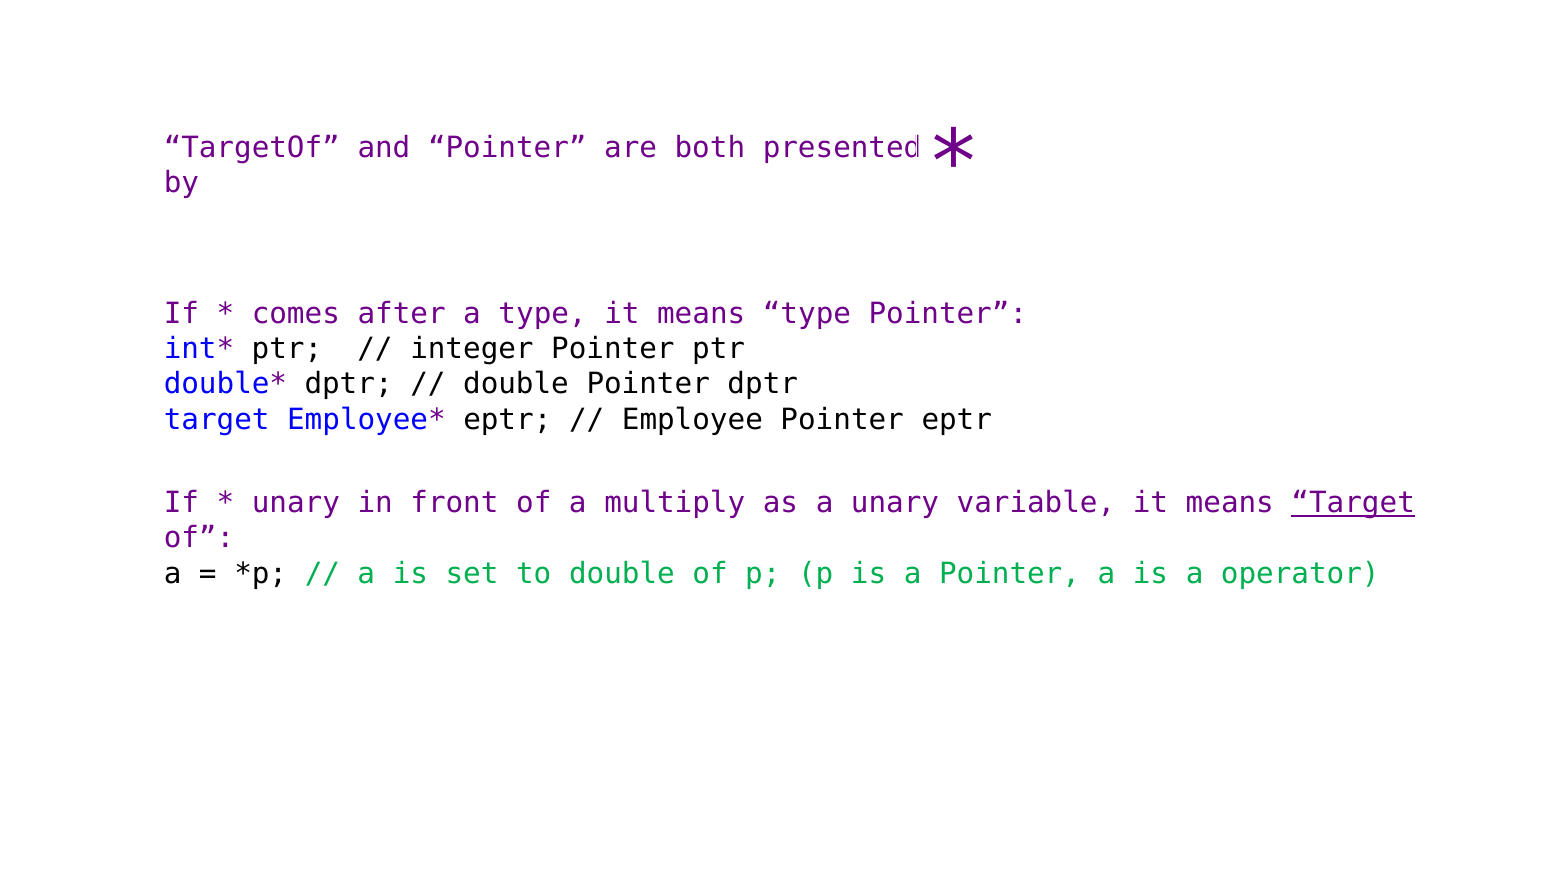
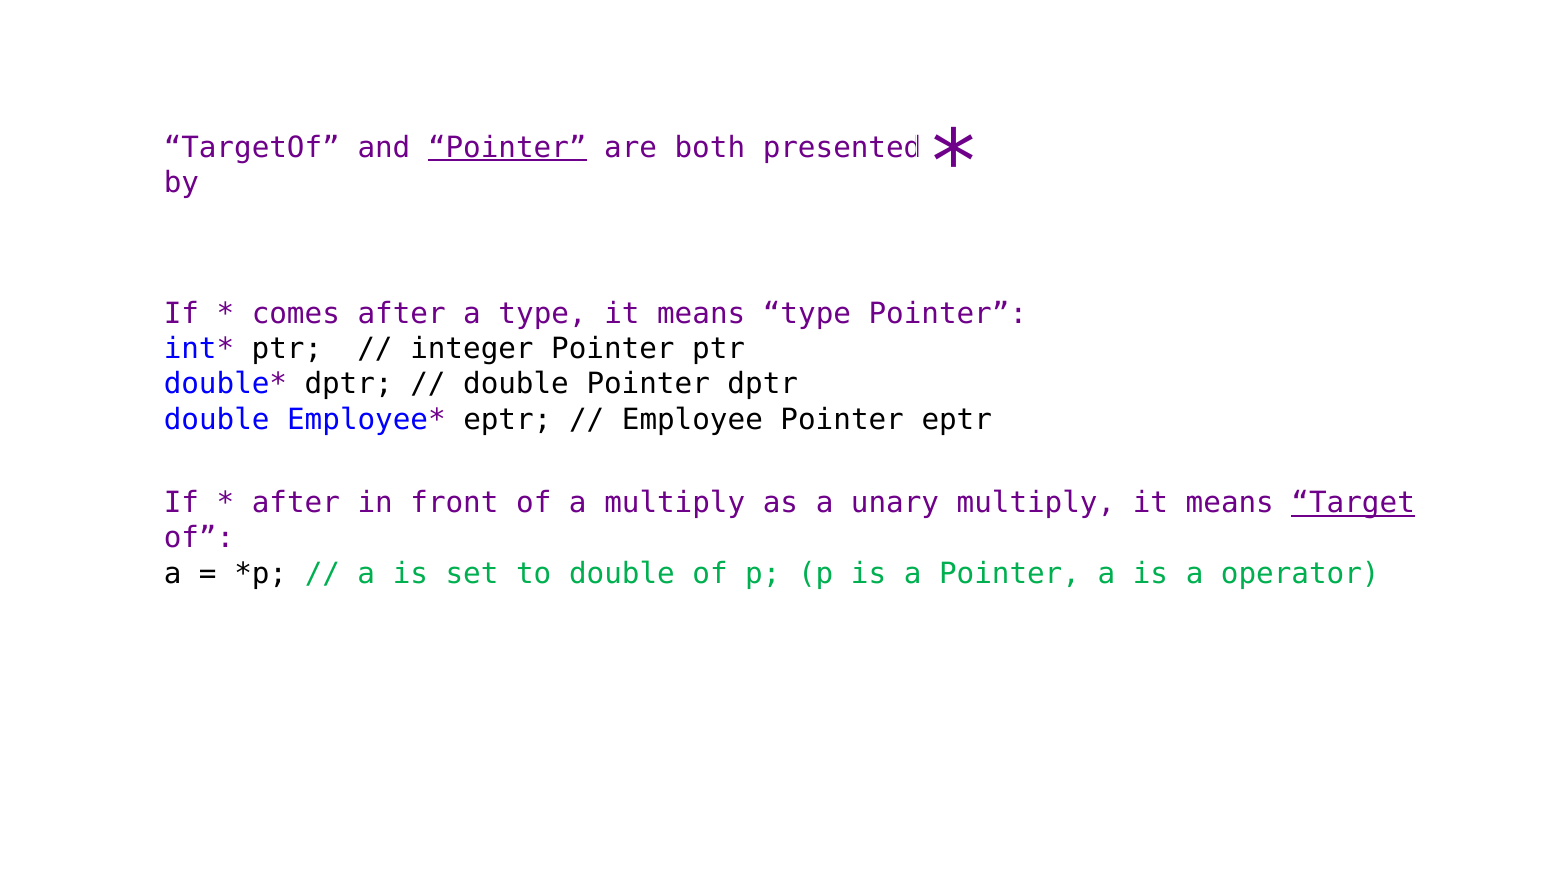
Pointer underline: none -> present (507, 148)
target: target -> double (217, 420)
unary: unary -> after (296, 504)
unary variable: variable -> multiply (1036, 504)
